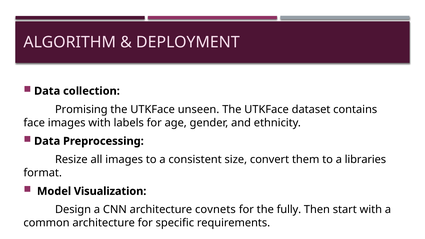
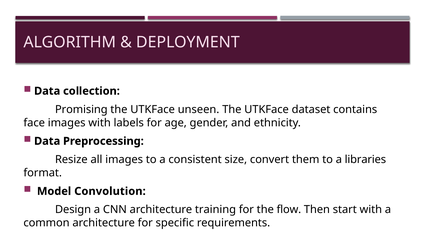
Visualization: Visualization -> Convolution (110, 191)
covnets: covnets -> training (215, 210)
fully: fully -> flow (289, 210)
